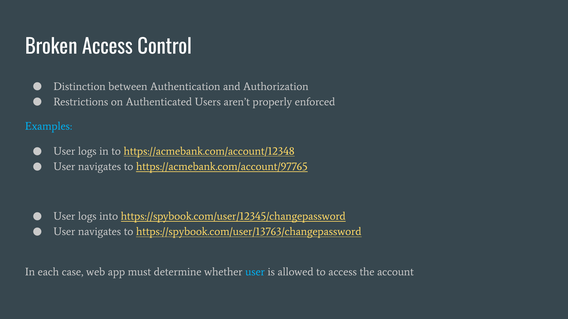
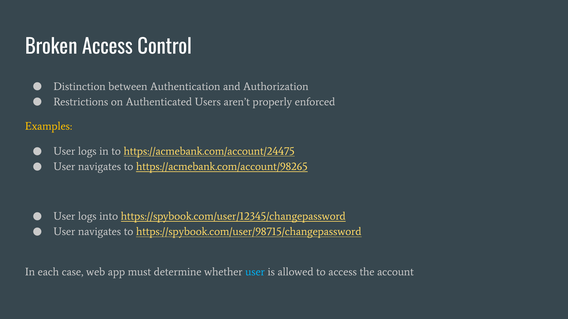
Examples colour: light blue -> yellow (49, 127)
https://acmebank.com/account/12348: https://acmebank.com/account/12348 -> https://acmebank.com/account/24475 (209, 151)
https://acmebank.com/account/97765: https://acmebank.com/account/97765 -> https://acmebank.com/account/98265 (222, 167)
https://spybook.com/user/13763/changepassword: https://spybook.com/user/13763/changepassword -> https://spybook.com/user/98715/changepassword (249, 232)
